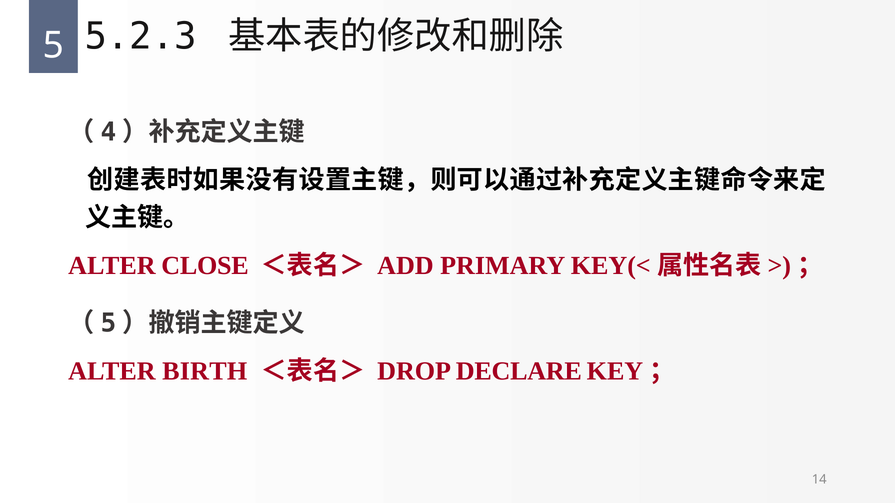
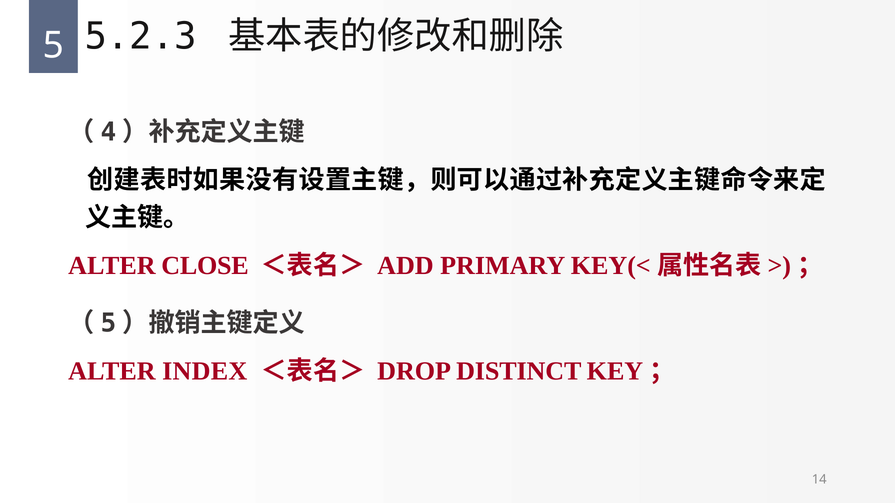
BIRTH: BIRTH -> INDEX (205, 371)
DECLARE: DECLARE -> DISTINCT (519, 371)
